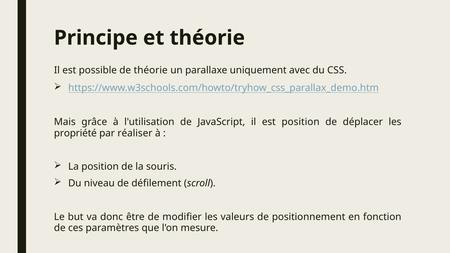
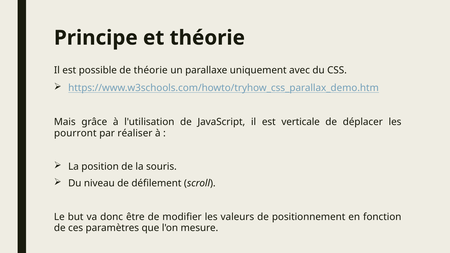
est position: position -> verticale (301, 122)
propriété: propriété -> pourront (75, 133)
